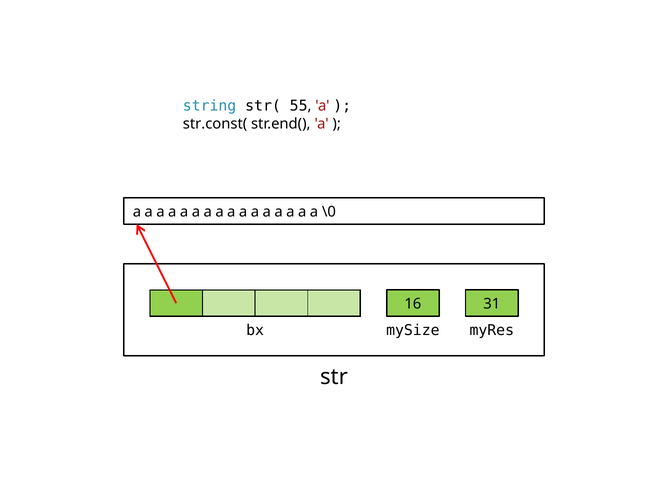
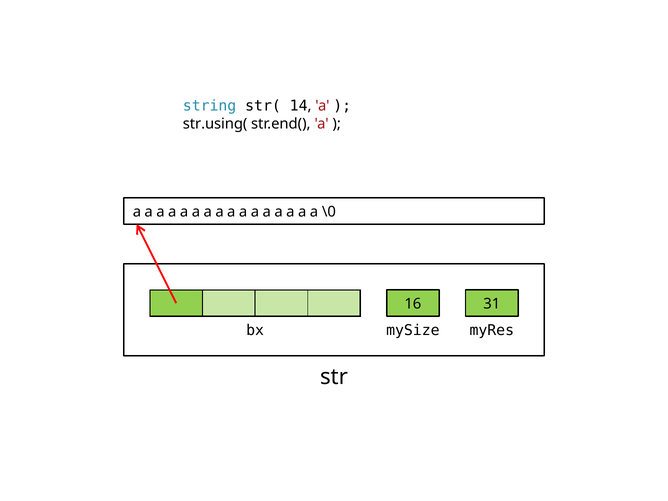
55: 55 -> 14 (299, 106)
str.const(: str.const( -> str.using( (215, 124)
